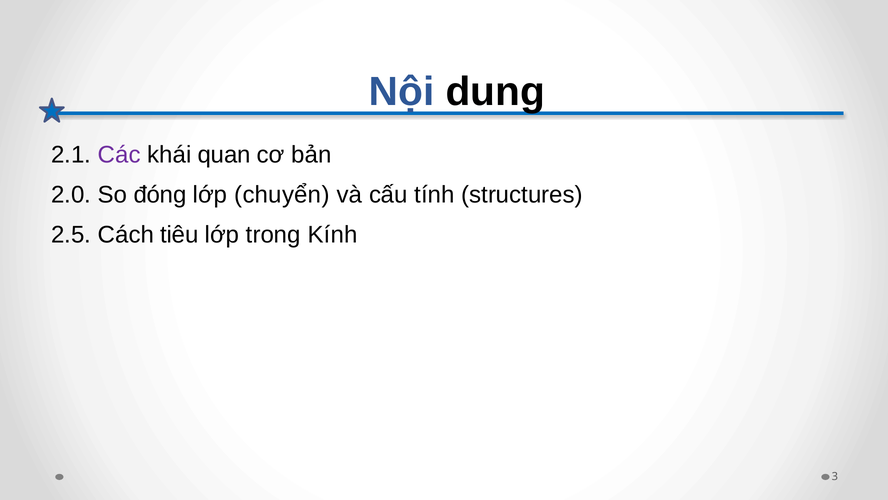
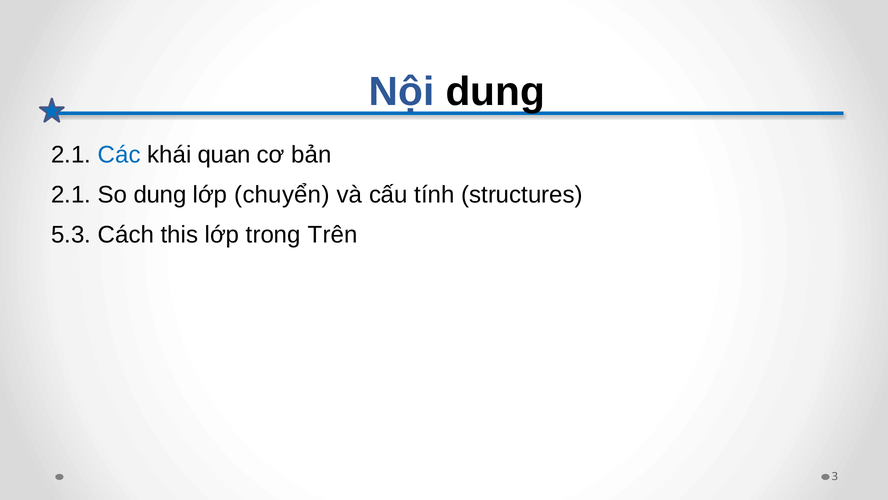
Các colour: purple -> blue (119, 155)
2.0: 2.0 -> 2.1 (71, 195)
So đóng: đóng -> dung (160, 195)
2.5: 2.5 -> 5.3 (71, 235)
tiêu: tiêu -> this (179, 235)
Kính: Kính -> Trên (333, 235)
